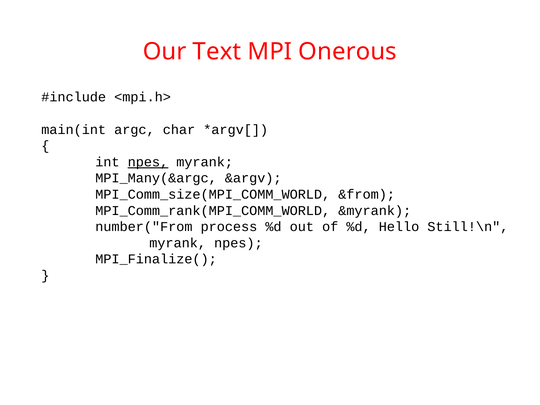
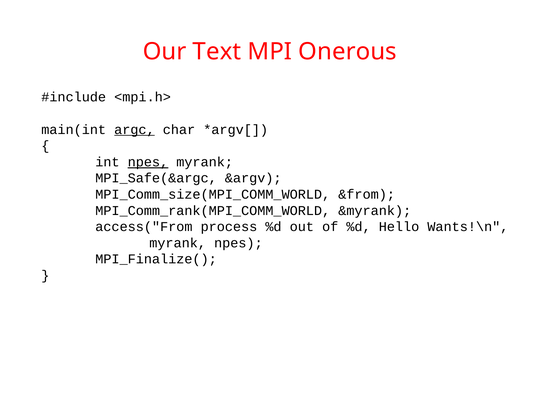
argc underline: none -> present (134, 130)
MPI_Many(&argc: MPI_Many(&argc -> MPI_Safe(&argc (156, 178)
number("From: number("From -> access("From (144, 227)
Still!\n: Still!\n -> Wants!\n (468, 227)
